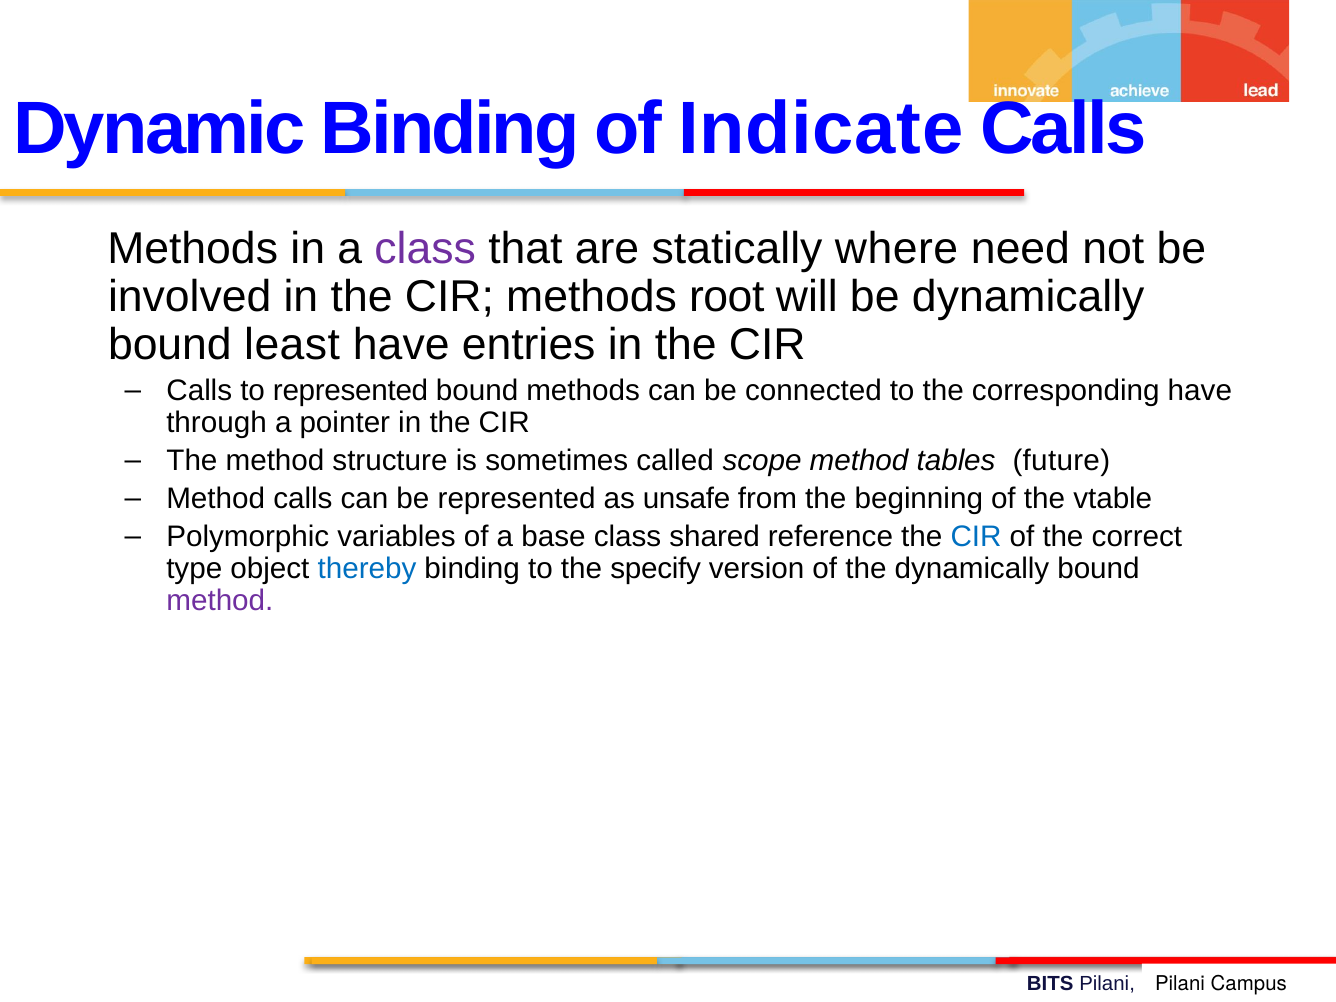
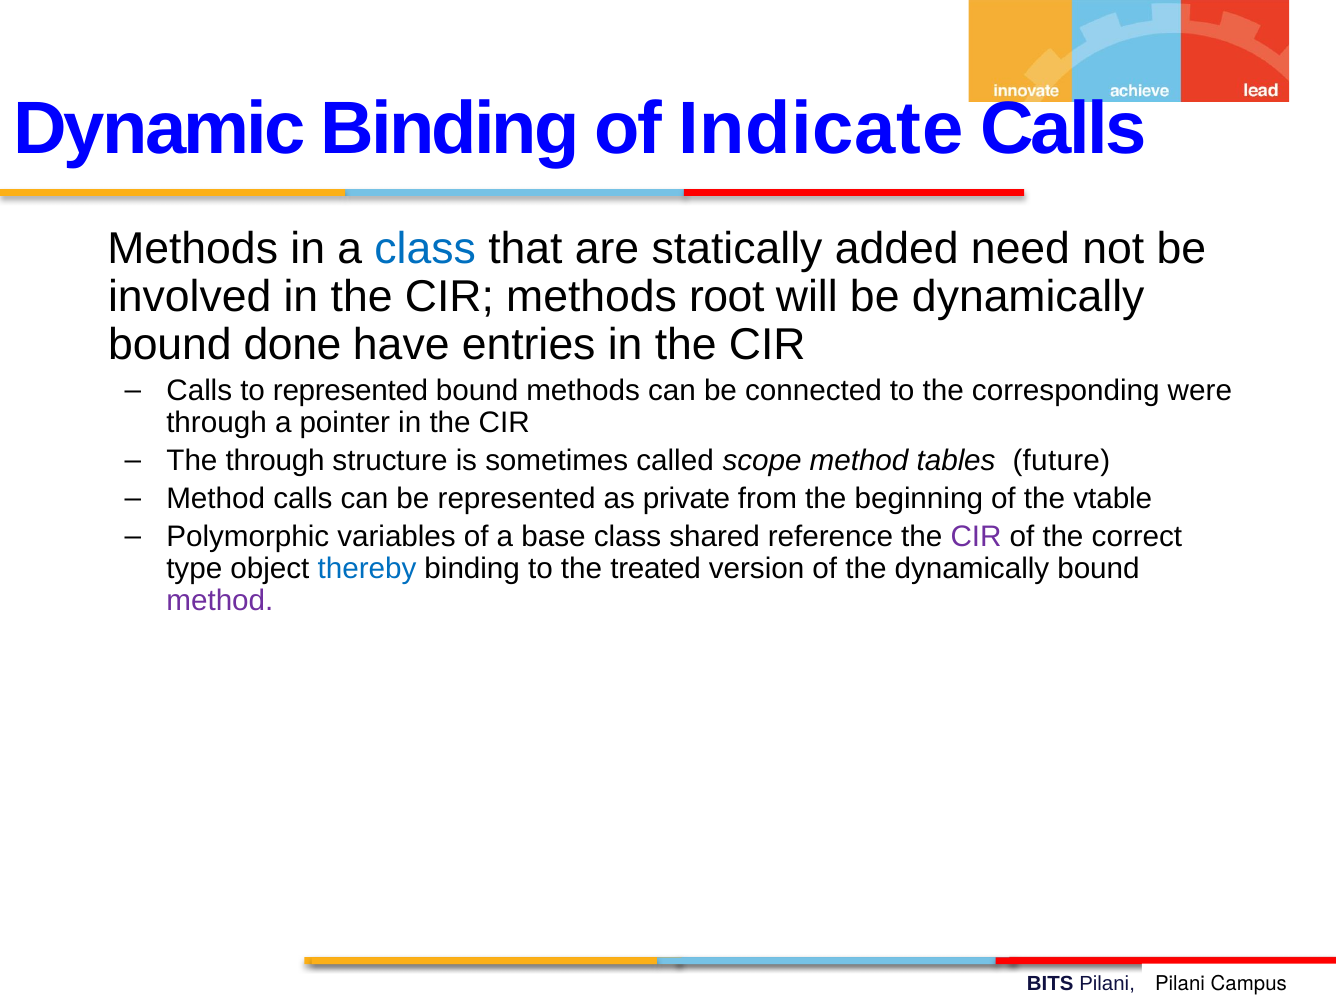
class colour: purple -> blue (425, 249)
where: where -> added (897, 249)
least: least -> done (293, 345)
corresponding have: have -> were (1200, 391)
The method: method -> through (275, 461)
unsafe: unsafe -> private (687, 499)
CIR colour: blue -> purple (976, 537)
specify: specify -> treated (656, 569)
